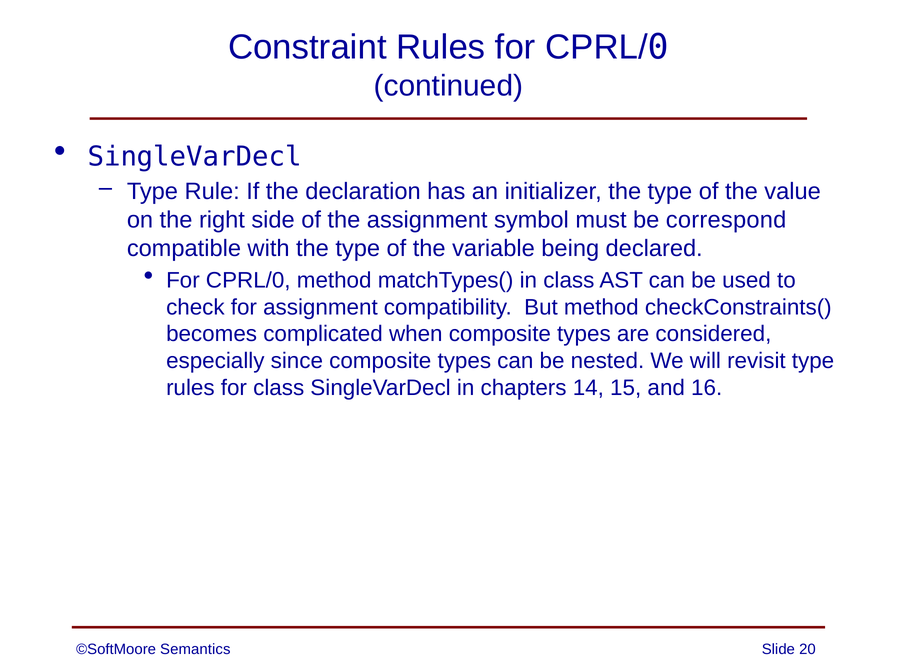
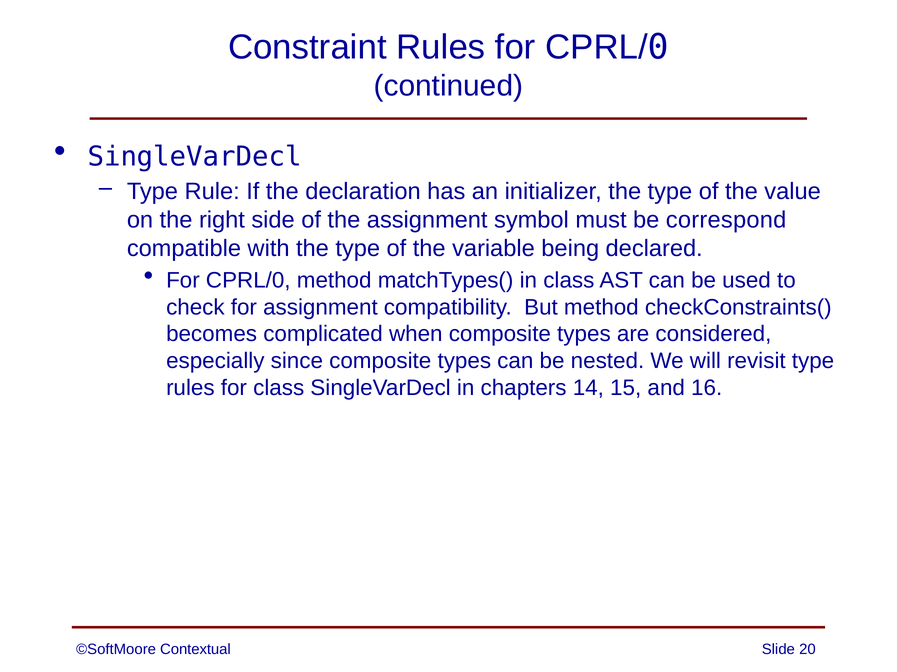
Semantics: Semantics -> Contextual (195, 650)
